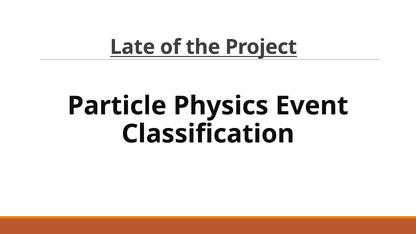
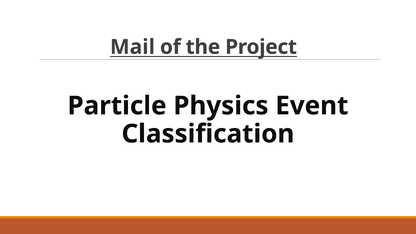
Late: Late -> Mail (132, 47)
